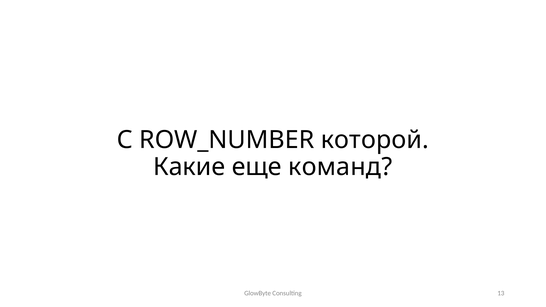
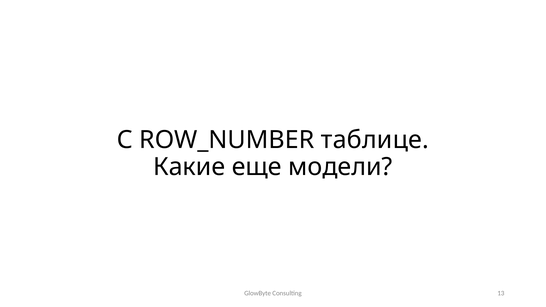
которой: которой -> таблице (375, 140)
команд: команд -> модели (340, 167)
